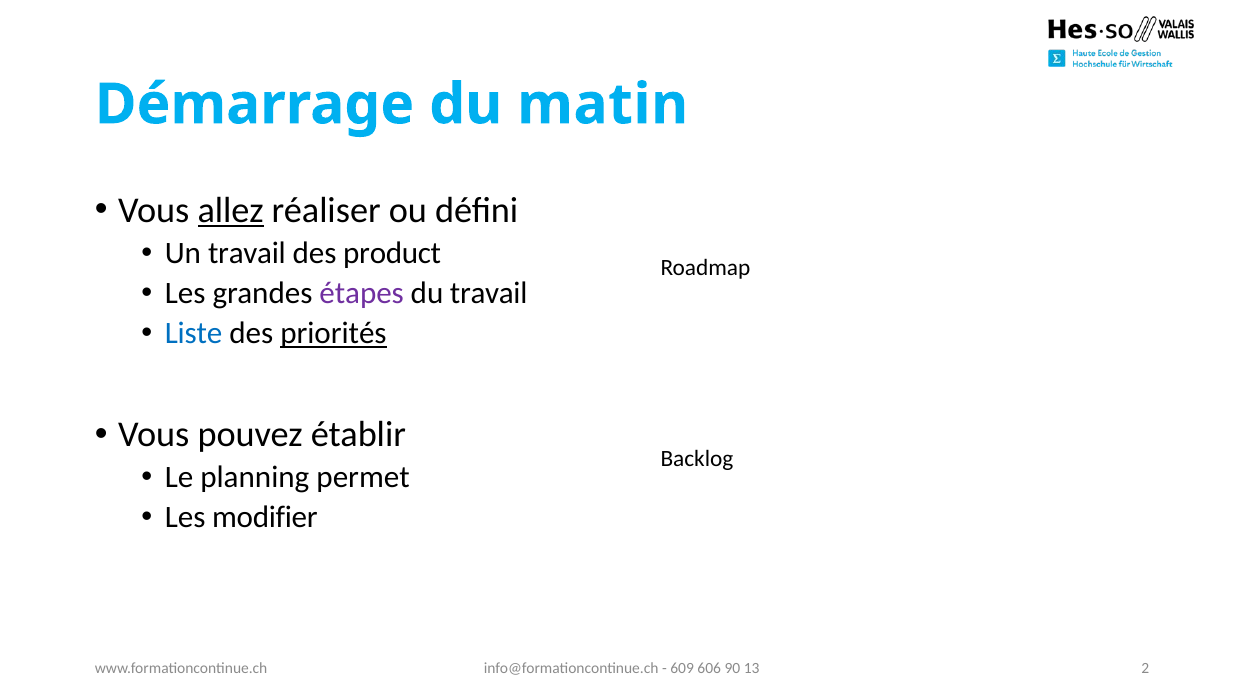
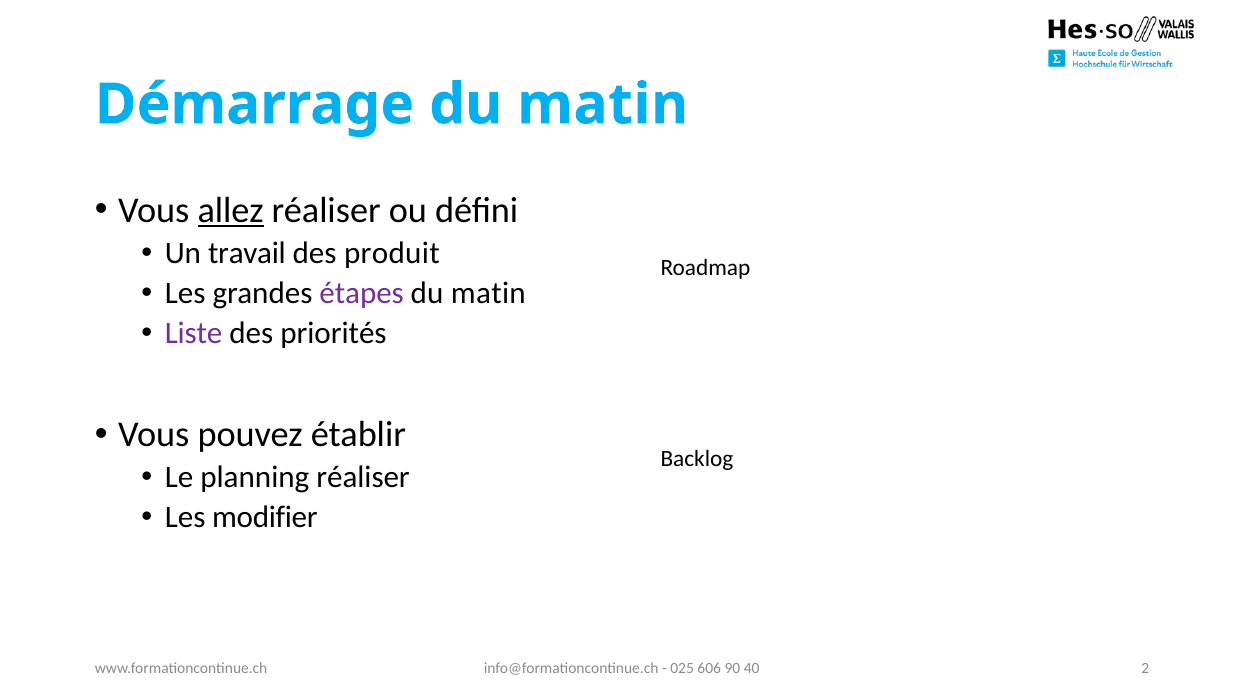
product: product -> produit (392, 253)
travail: travail -> matin (488, 293)
Liste colour: blue -> purple (194, 333)
priorités underline: present -> none (333, 333)
planning permet: permet -> réaliser (363, 477)
609: 609 -> 025 (682, 668)
13: 13 -> 40 (752, 668)
